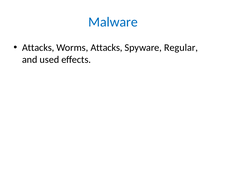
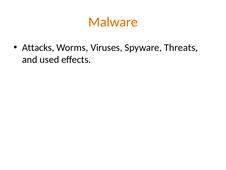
Malware colour: blue -> orange (113, 22)
Worms Attacks: Attacks -> Viruses (106, 47)
Regular: Regular -> Threats (181, 47)
